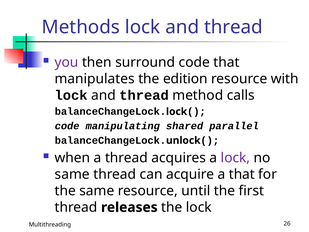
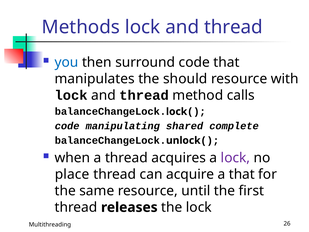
you colour: purple -> blue (67, 62)
edition: edition -> should (185, 79)
parallel: parallel -> complete (234, 126)
same: same -> place (72, 174)
